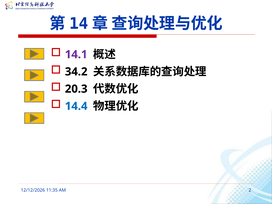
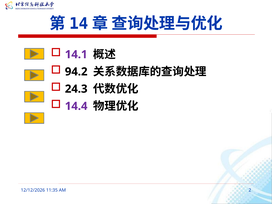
34.2: 34.2 -> 94.2 (76, 72)
20.3: 20.3 -> 24.3 (76, 89)
14.4 colour: blue -> purple (76, 106)
